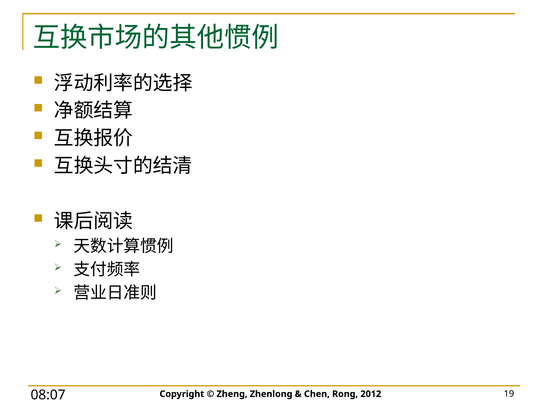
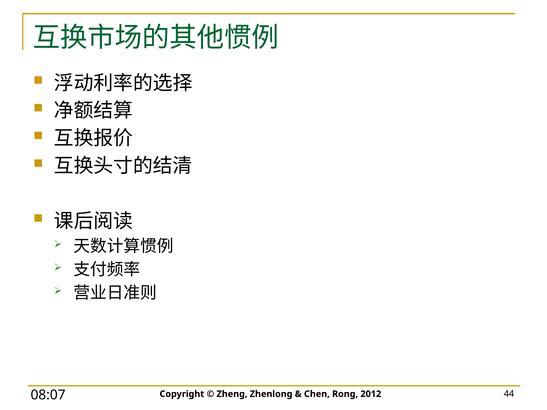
19: 19 -> 44 (509, 394)
